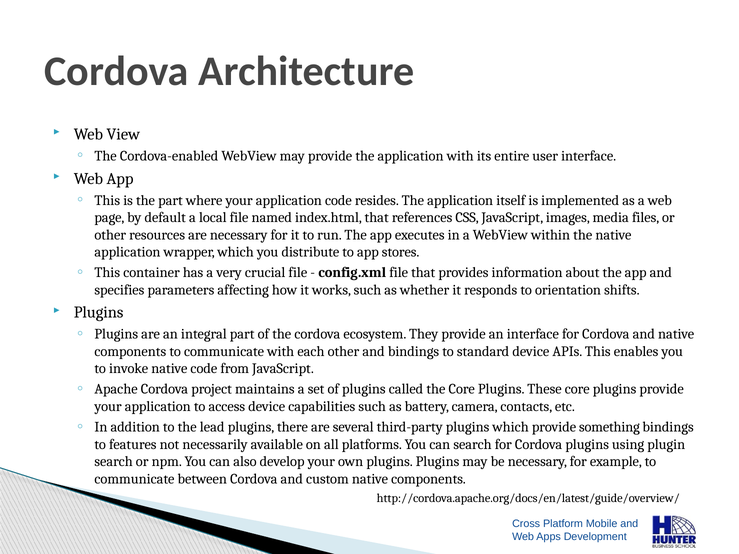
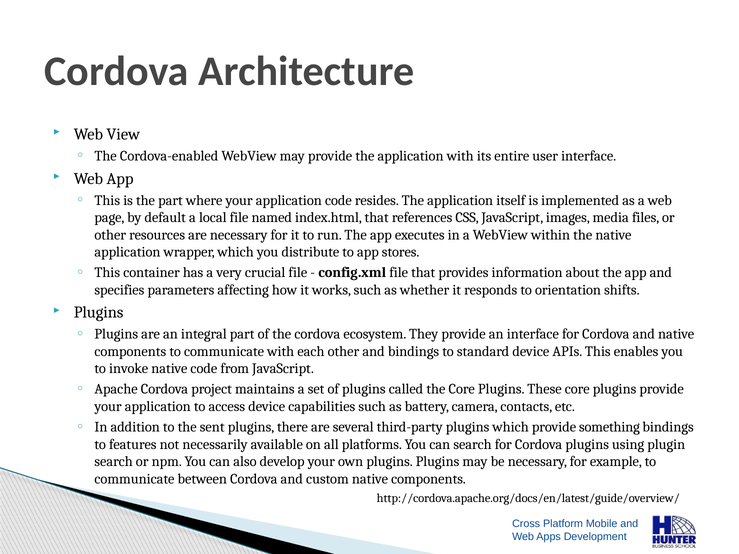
lead: lead -> sent (212, 427)
